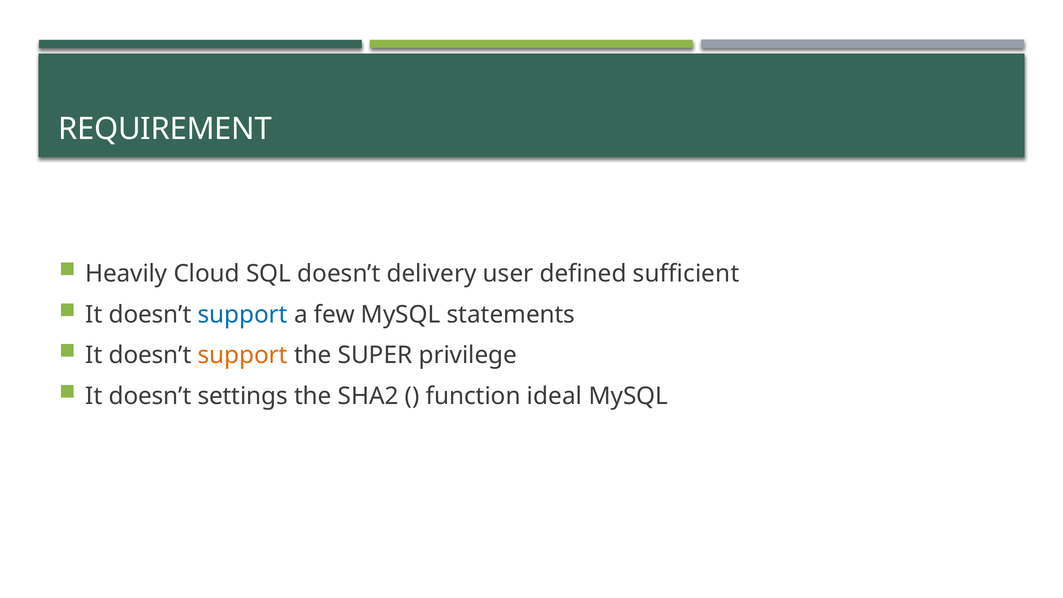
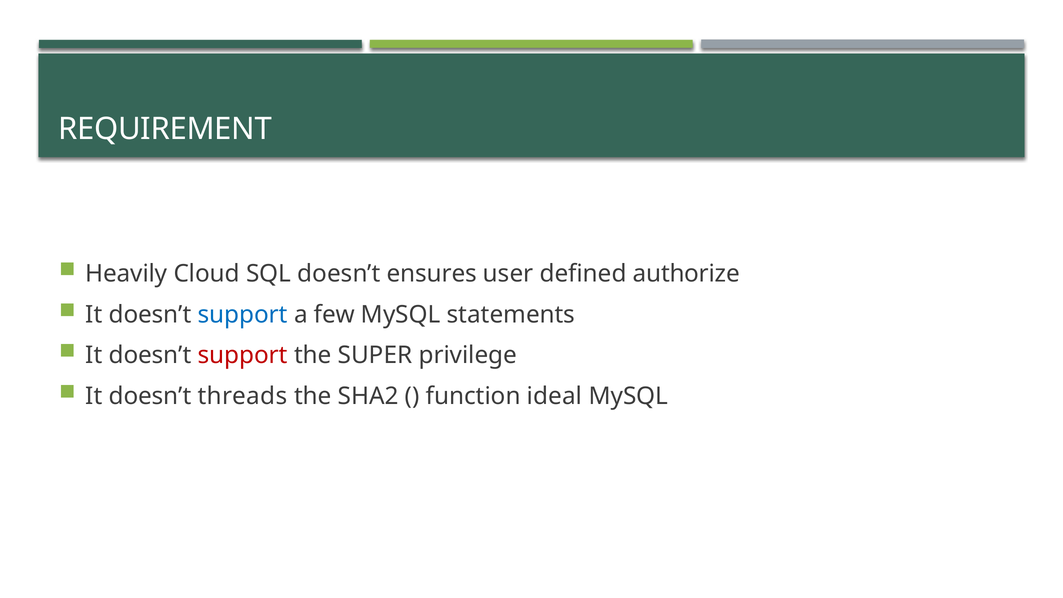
delivery: delivery -> ensures (432, 274)
sufficient: sufficient -> authorize (686, 274)
support colour: orange -> red (243, 355)
settings: settings -> threads (243, 396)
